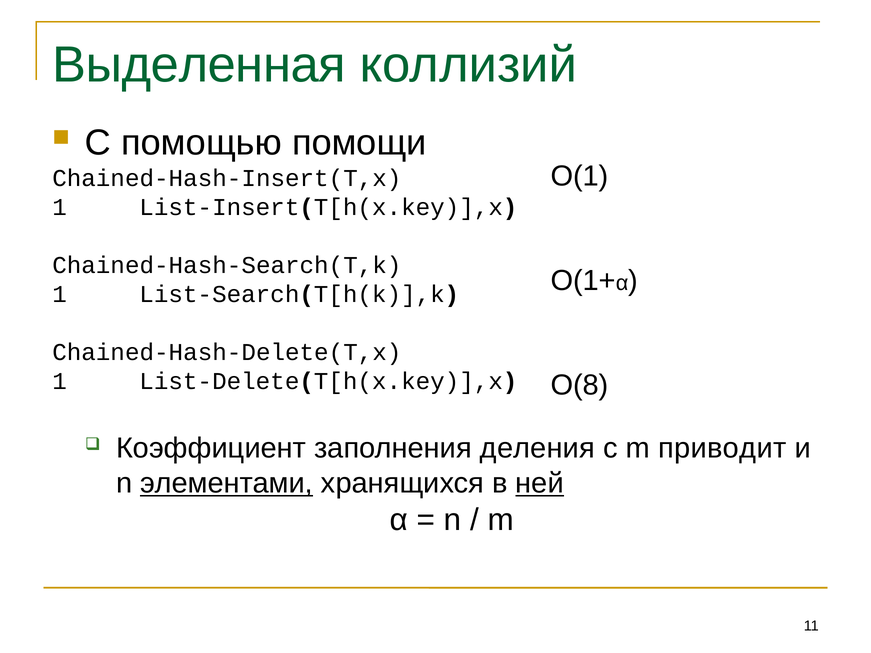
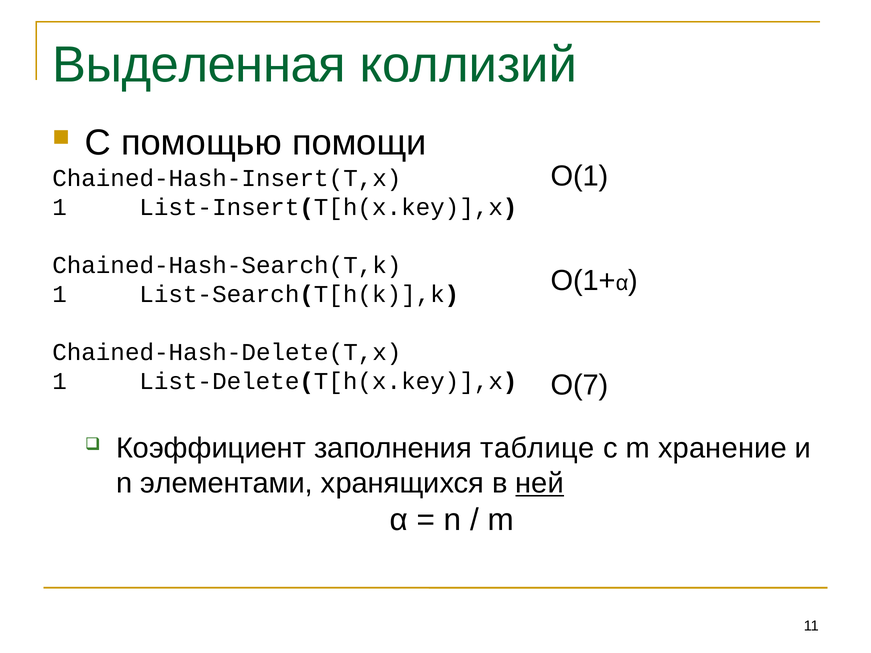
O(8: O(8 -> O(7 (580, 385)
деления: деления -> таблице (537, 449)
приводит: приводит -> хранение (722, 449)
элементами underline: present -> none (227, 483)
